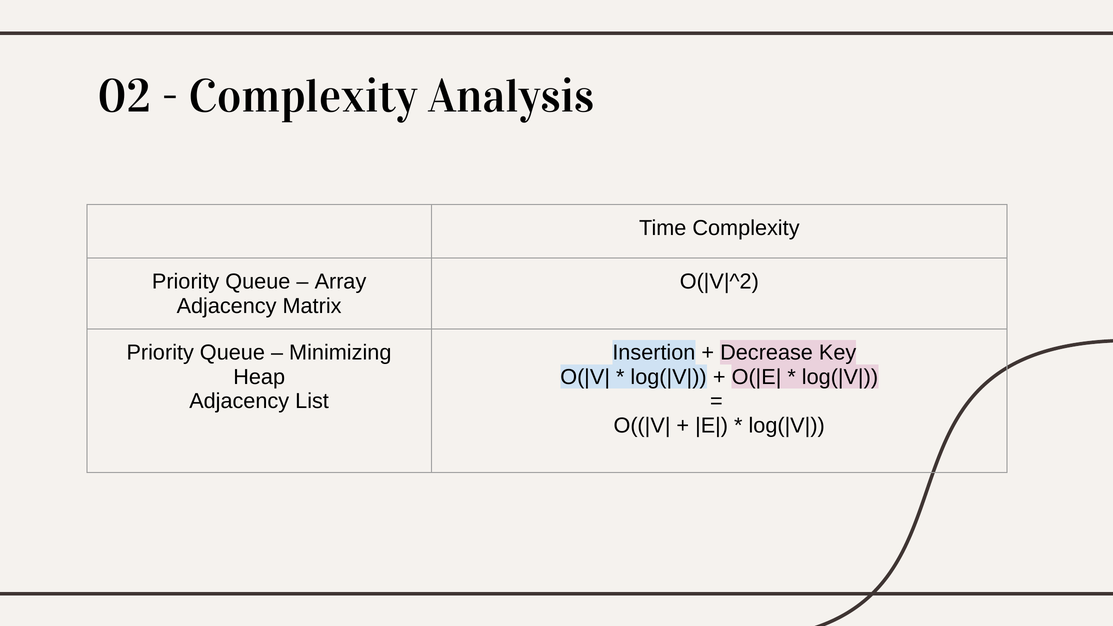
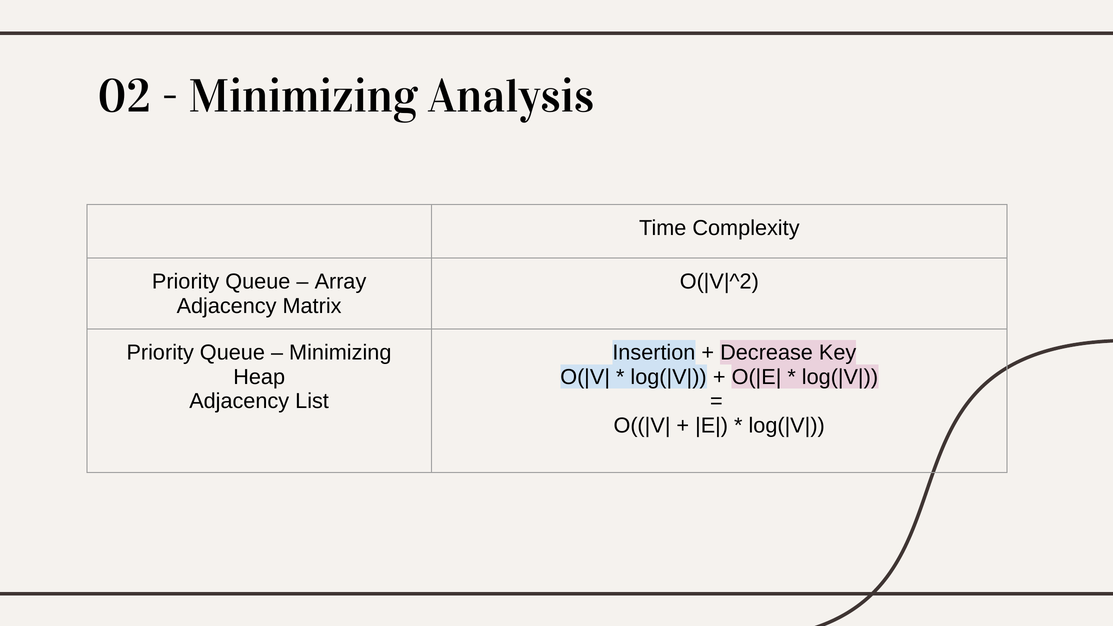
Complexity: Complexity -> Minimizing (304, 96)
